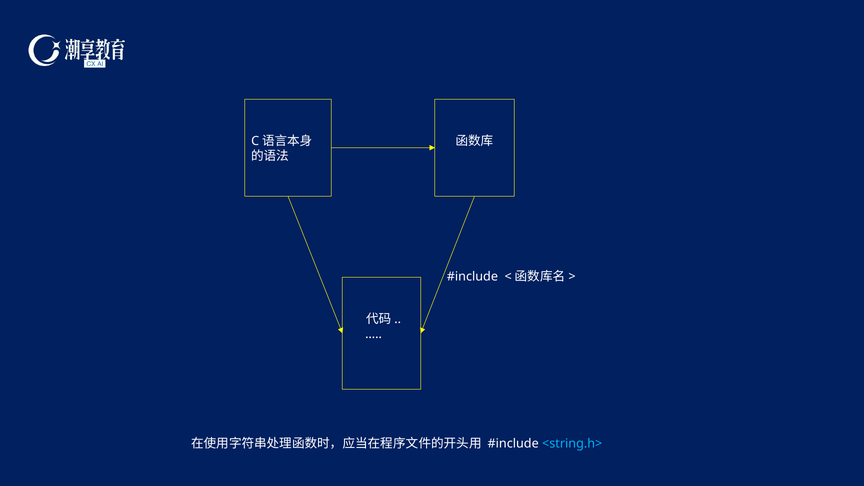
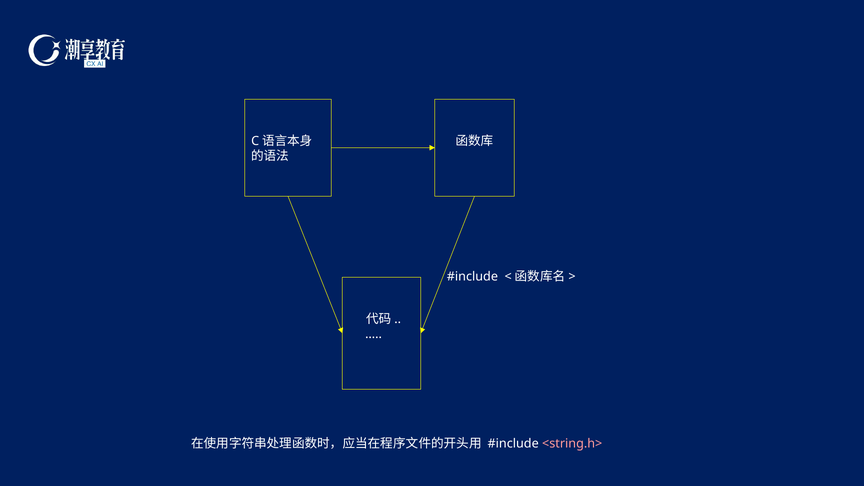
<string.h> colour: light blue -> pink (572, 444)
